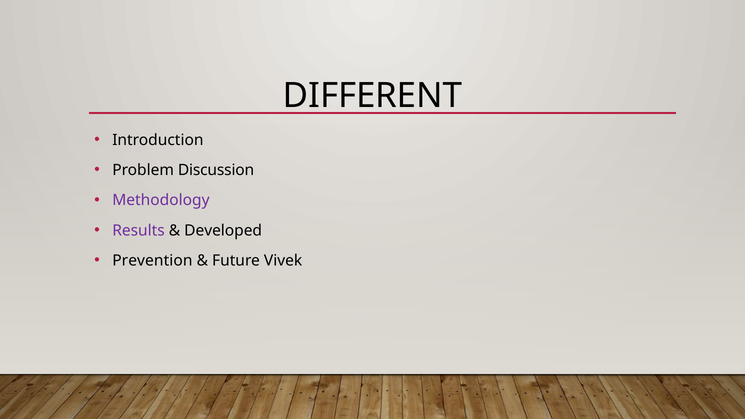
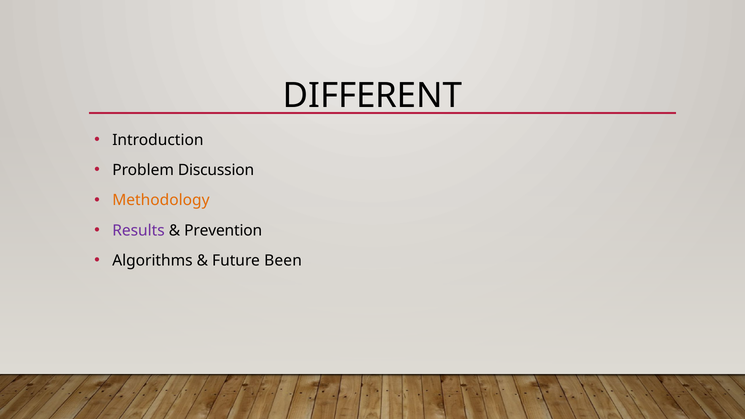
Methodology colour: purple -> orange (161, 200)
Developed: Developed -> Prevention (223, 231)
Prevention: Prevention -> Algorithms (152, 261)
Vivek: Vivek -> Been (283, 261)
